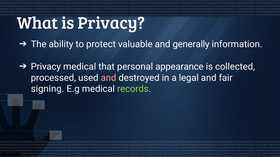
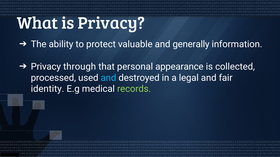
Privacy medical: medical -> through (80, 67)
and colour: pink -> light blue (108, 78)
signing: signing -> identity (48, 89)
